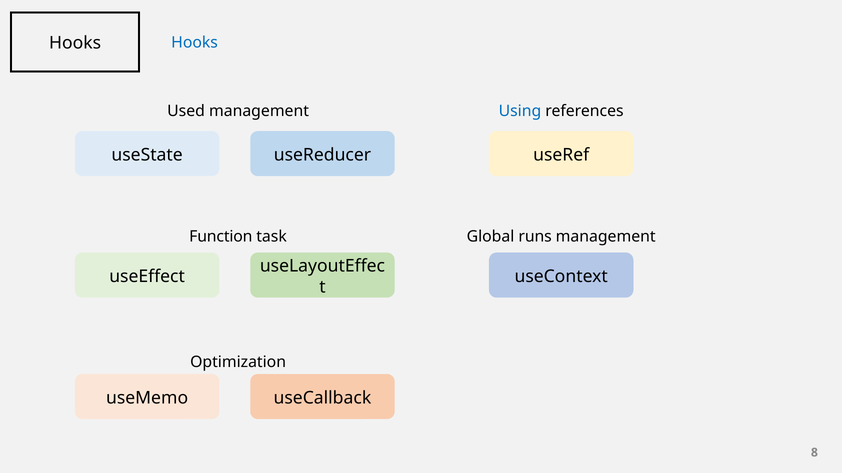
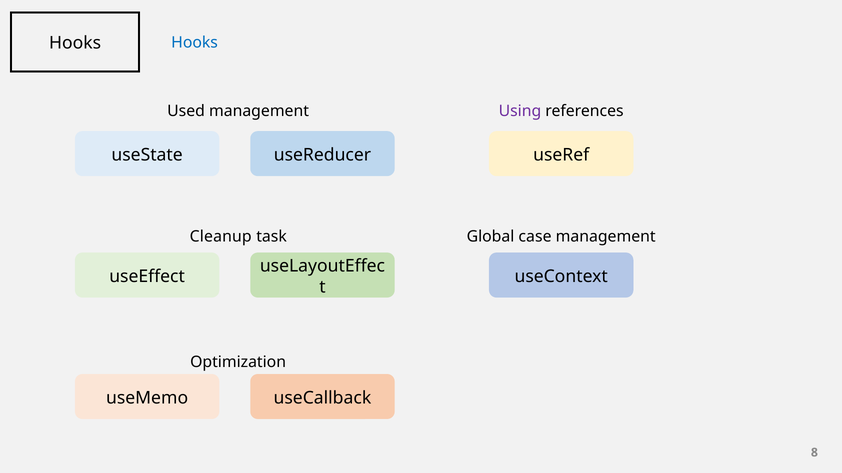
Using colour: blue -> purple (520, 111)
Function: Function -> Cleanup (221, 237)
runs: runs -> case (535, 237)
